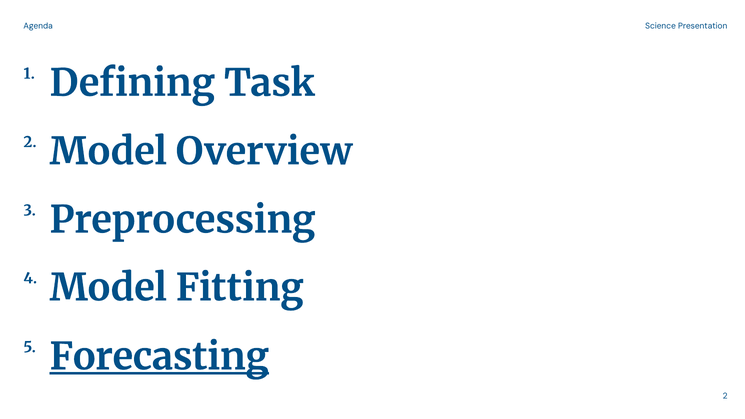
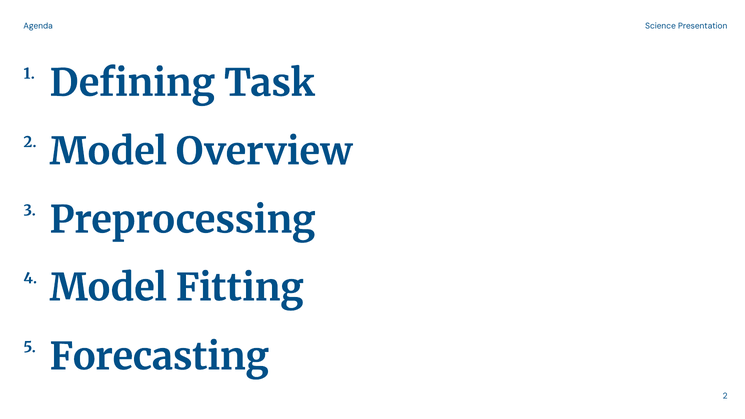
Forecasting underline: present -> none (159, 357)
